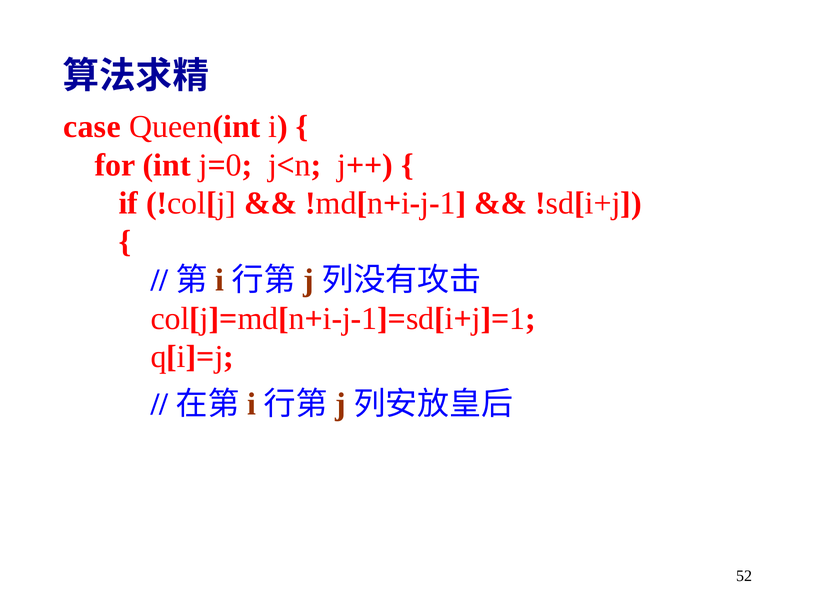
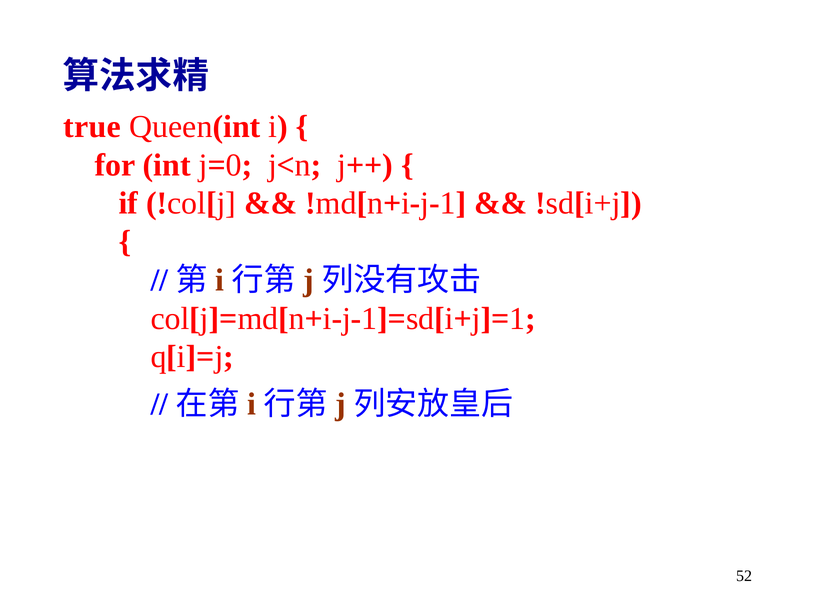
case: case -> true (92, 127)
